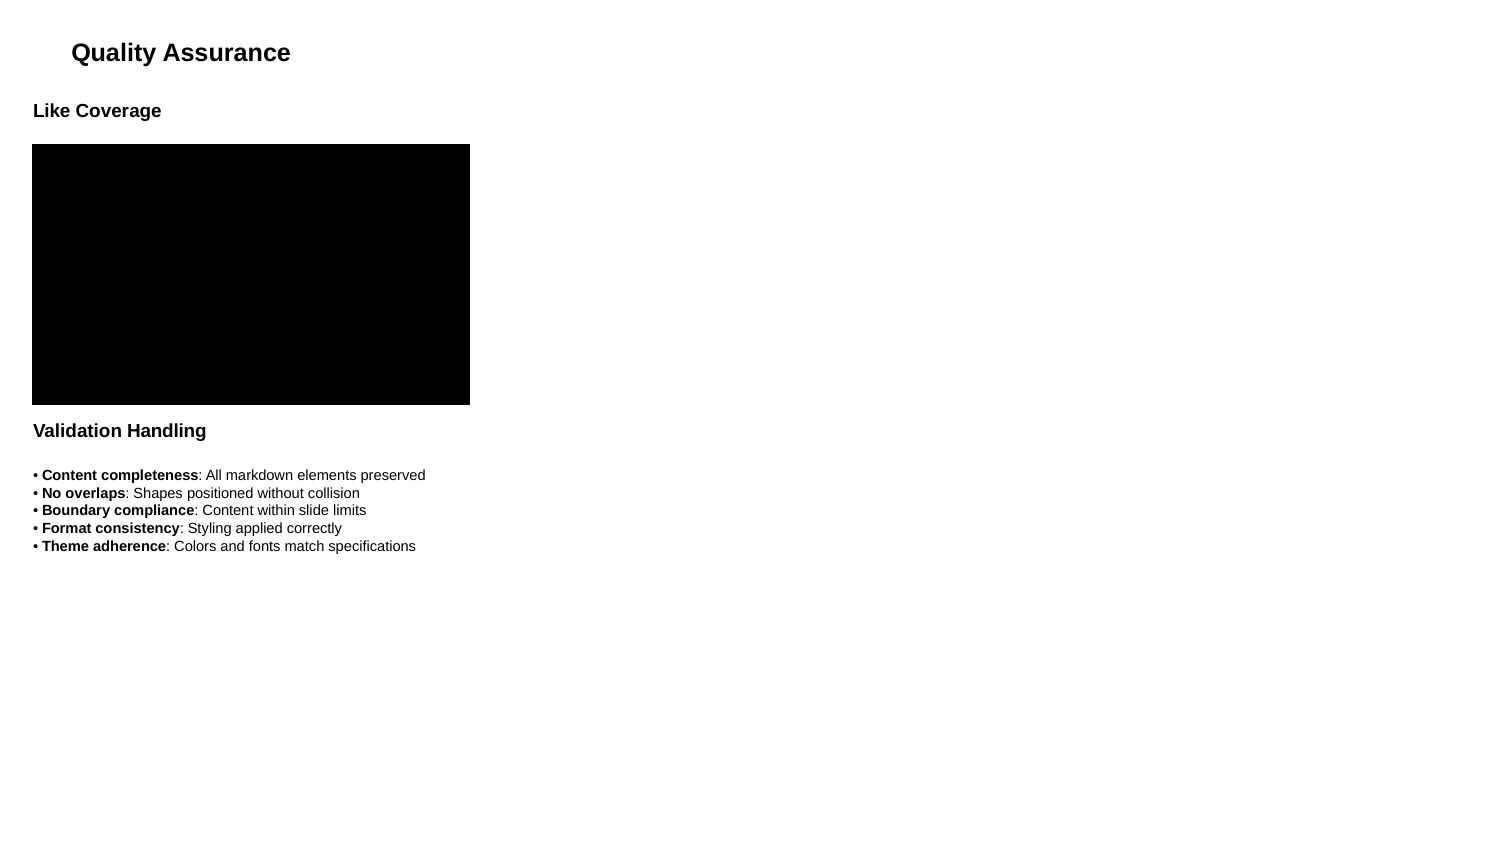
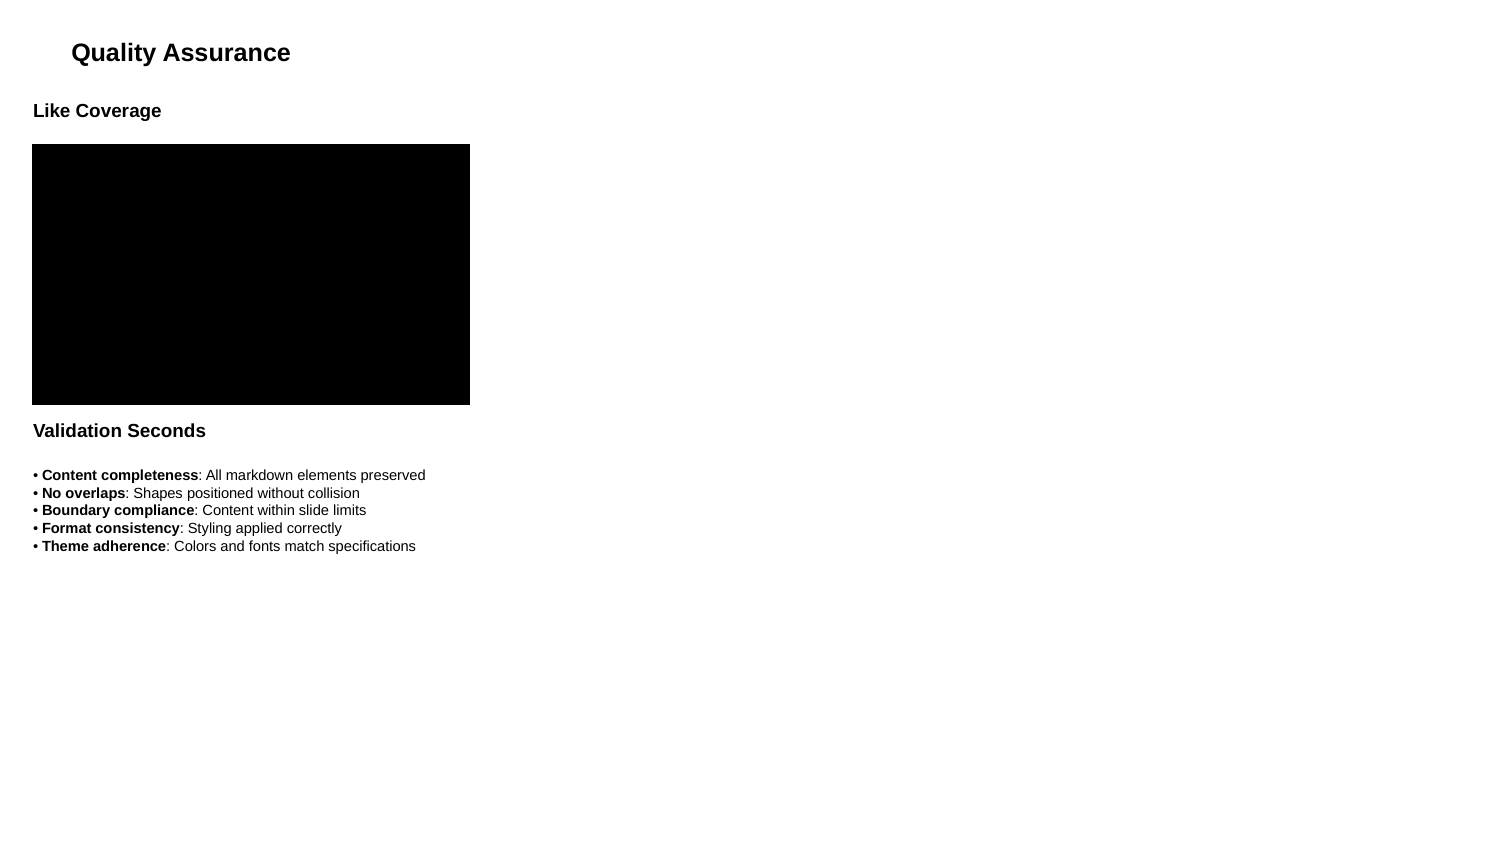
Validation Handling: Handling -> Seconds (167, 431)
